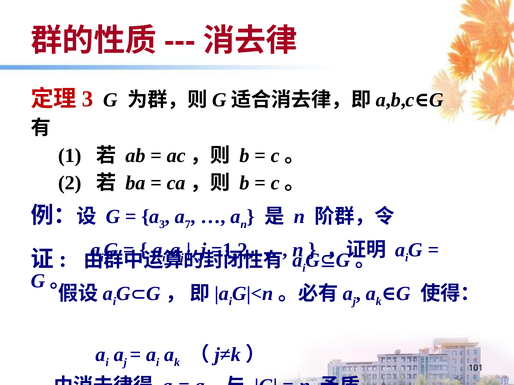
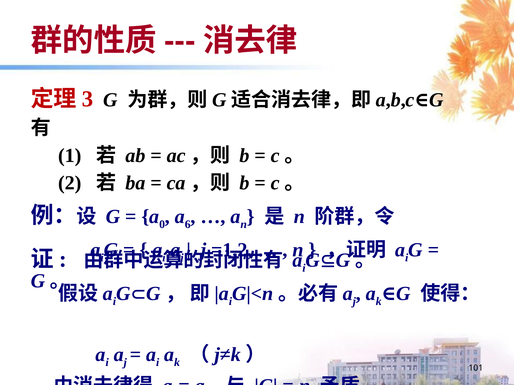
3: 3 -> 0 (162, 225)
7: 7 -> 6 (188, 225)
